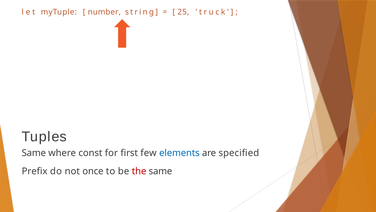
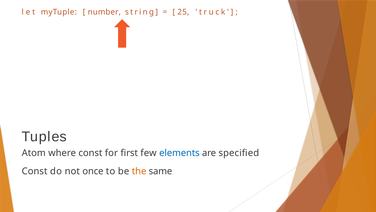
Same: Same -> Atom (34, 153)
Prefix: Prefix -> Const (35, 171)
the colour: red -> orange (139, 171)
